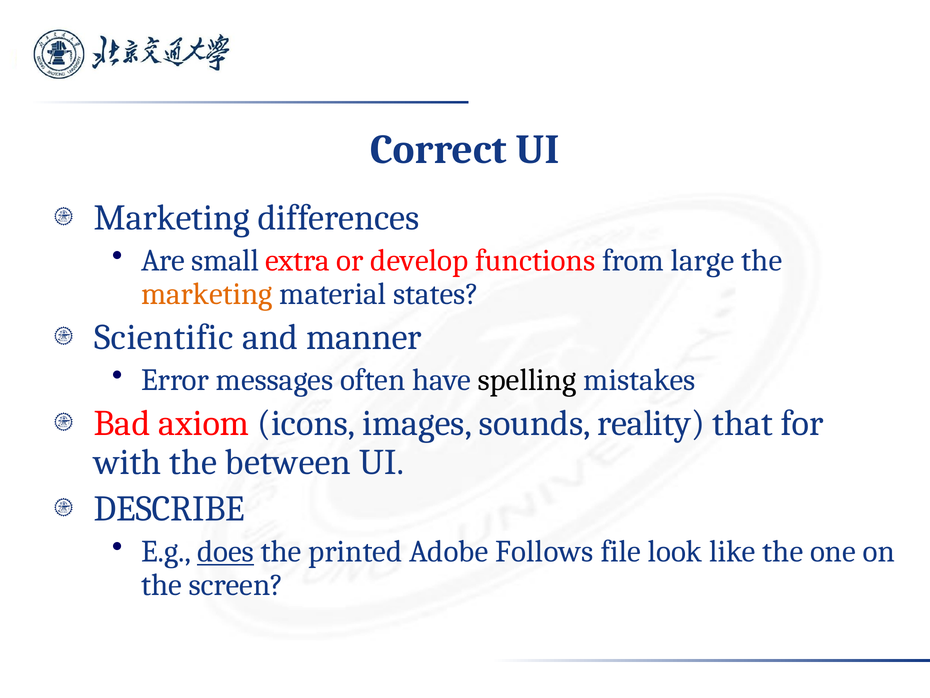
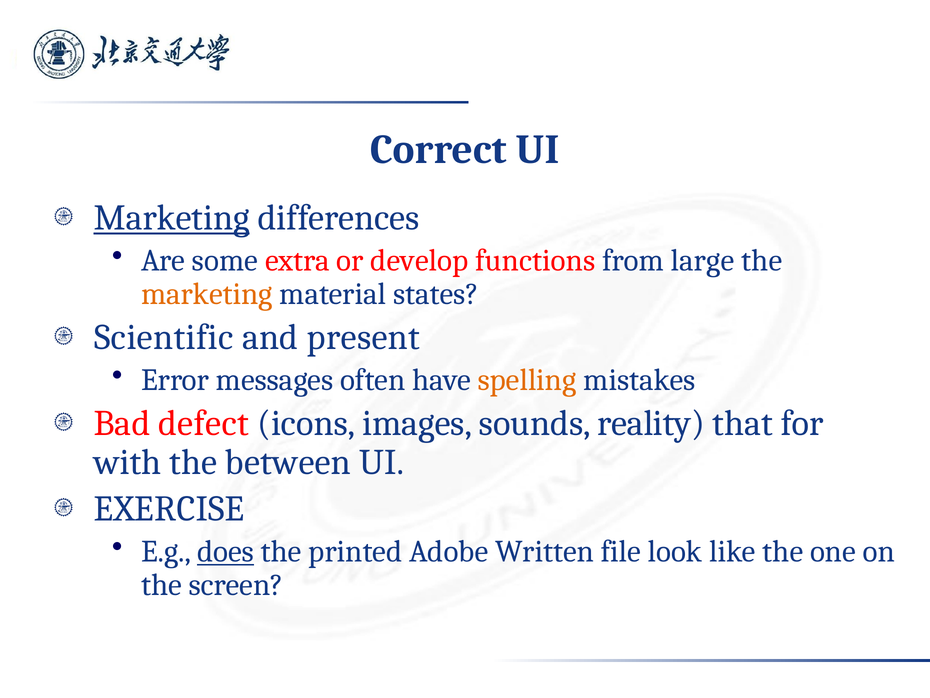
Marketing underline: none -> present (172, 218)
small: small -> some (225, 260)
manner: manner -> present (364, 337)
spelling colour: black -> orange (527, 380)
axiom: axiom -> defect (204, 423)
DESCRIBE: DESCRIBE -> EXERCISE (169, 508)
Follows: Follows -> Written (545, 551)
